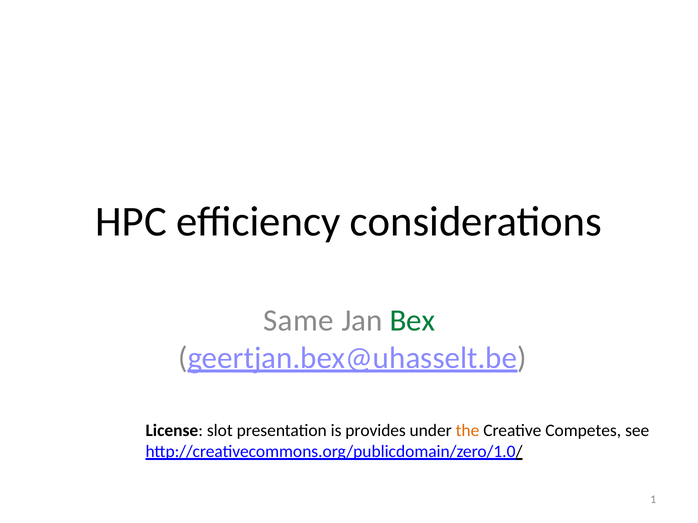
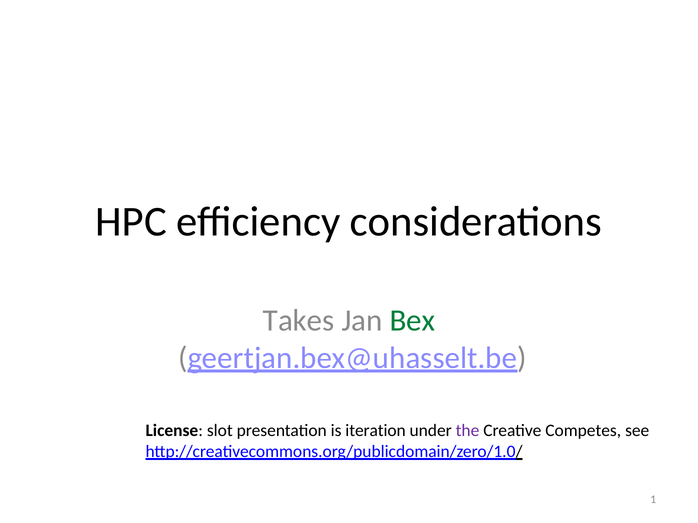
Same: Same -> Takes (299, 321)
provides: provides -> iteration (376, 431)
the colour: orange -> purple (467, 431)
